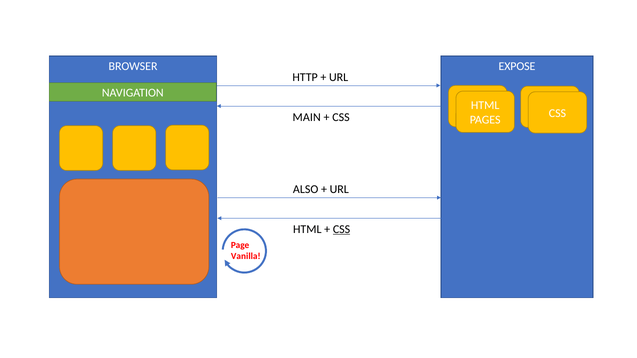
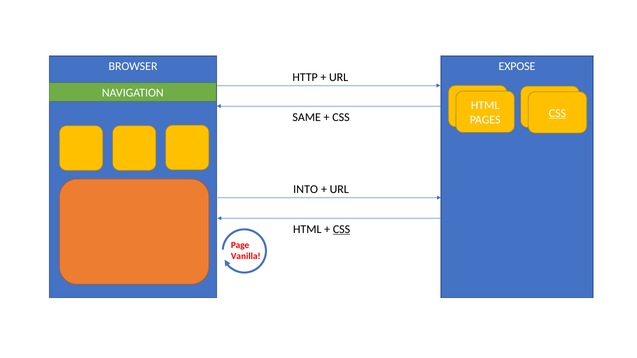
CSS underline: none -> present (557, 113)
MAIN: MAIN -> SAME (307, 117)
ALSO: ALSO -> INTO (306, 189)
